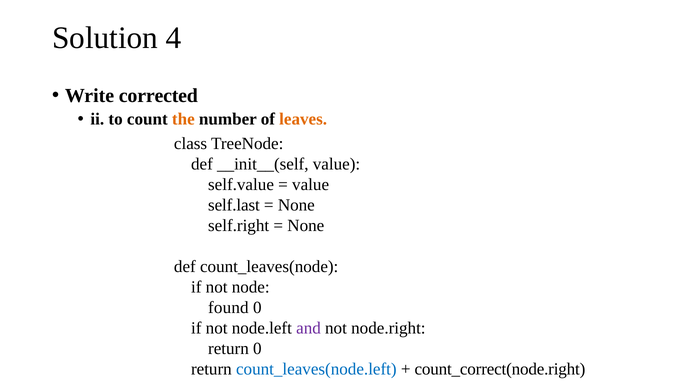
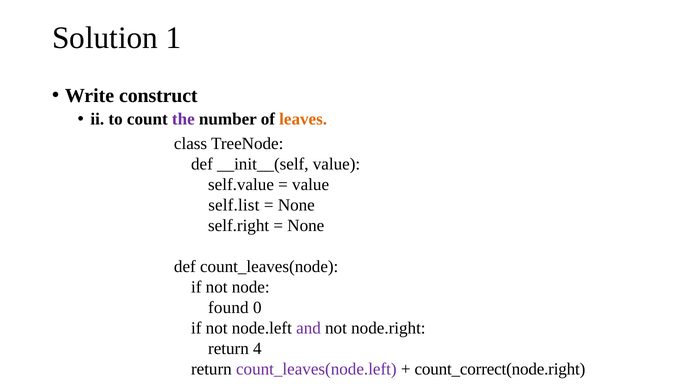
4: 4 -> 1 (174, 38)
corrected: corrected -> construct (158, 96)
the colour: orange -> purple (183, 119)
self.last: self.last -> self.list (234, 205)
return 0: 0 -> 4 (257, 349)
count_leaves(node.left colour: blue -> purple (316, 369)
